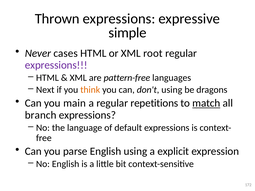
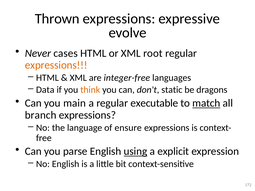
simple: simple -> evolve (128, 33)
expressions colour: purple -> orange (56, 65)
pattern-free: pattern-free -> integer-free (127, 78)
Next: Next -> Data (45, 90)
don't using: using -> static (172, 90)
repetitions: repetitions -> executable (154, 103)
default: default -> ensure (128, 128)
using underline: none -> present (135, 152)
